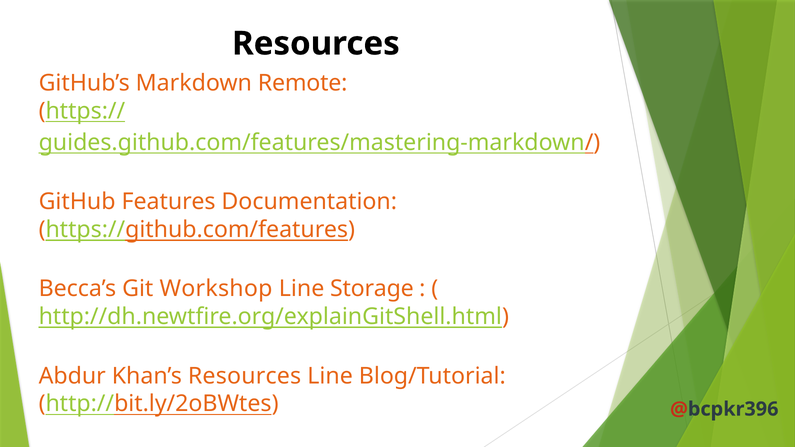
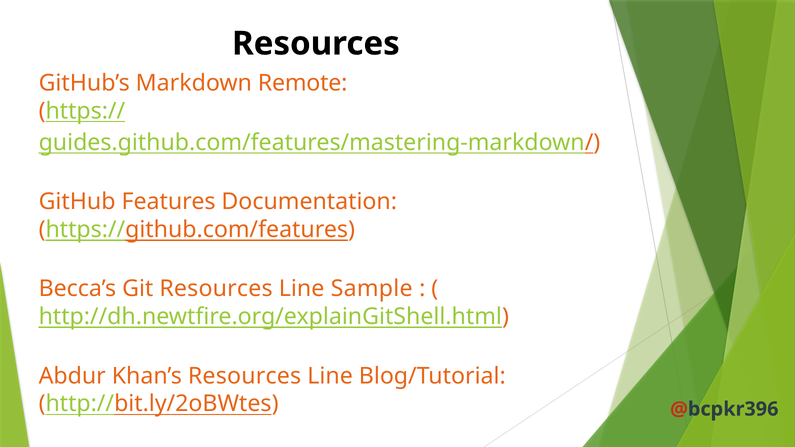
Git Workshop: Workshop -> Resources (216, 289)
Storage: Storage -> Sample (372, 289)
